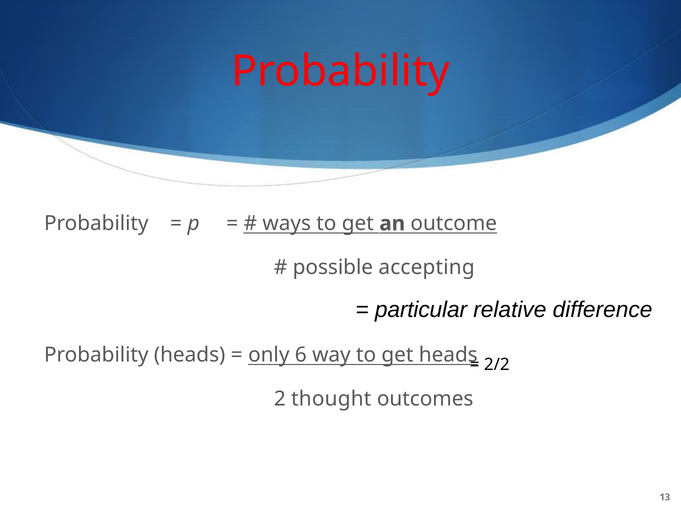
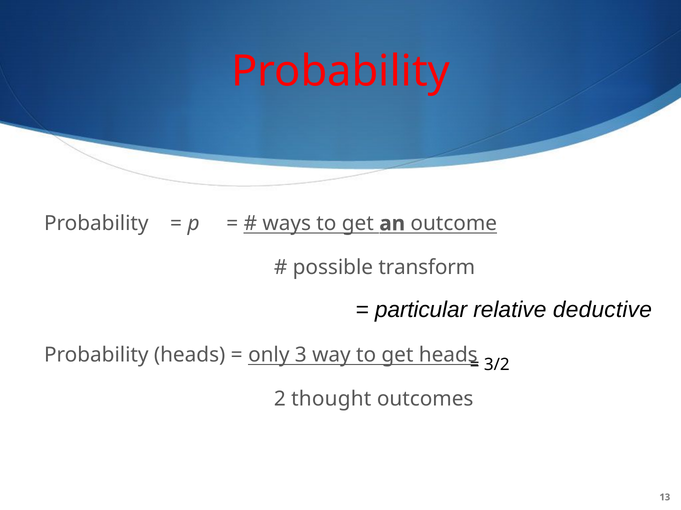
accepting: accepting -> transform (427, 268)
difference: difference -> deductive (602, 310)
6: 6 -> 3 (301, 356)
2/2: 2/2 -> 3/2 (497, 365)
